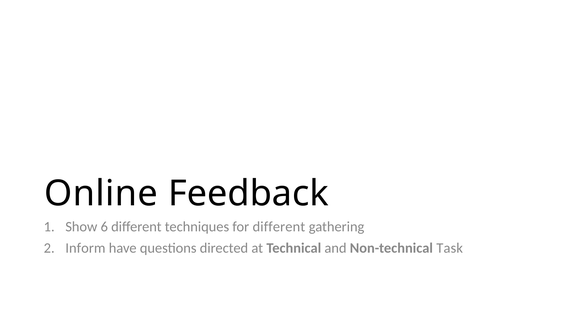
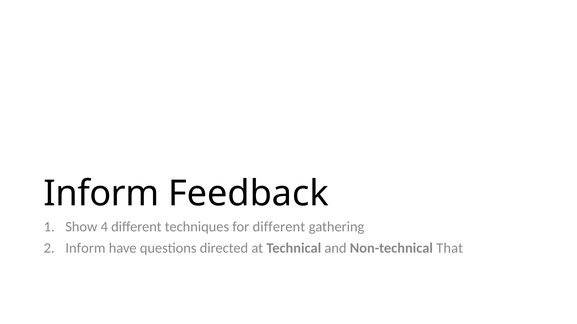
Online: Online -> Inform (101, 194)
6: 6 -> 4 (104, 227)
Task: Task -> That (450, 249)
